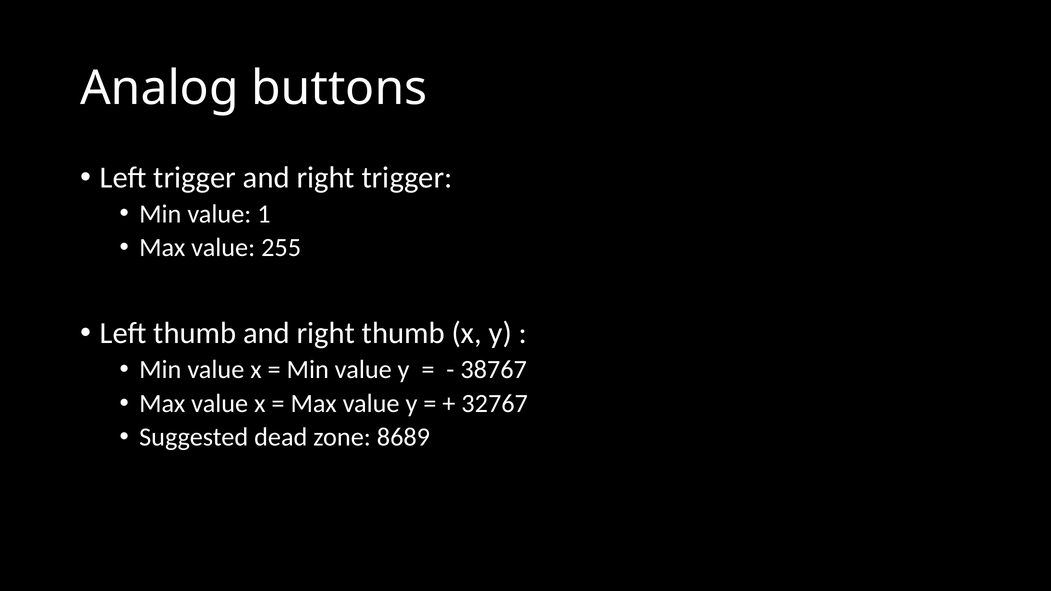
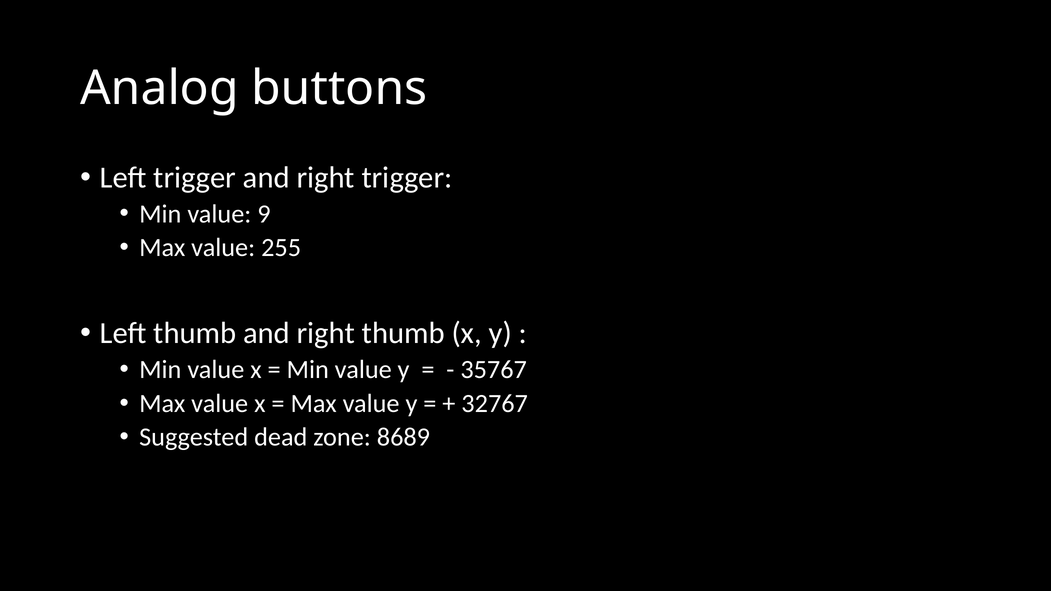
1: 1 -> 9 (264, 214)
38767: 38767 -> 35767 (494, 370)
